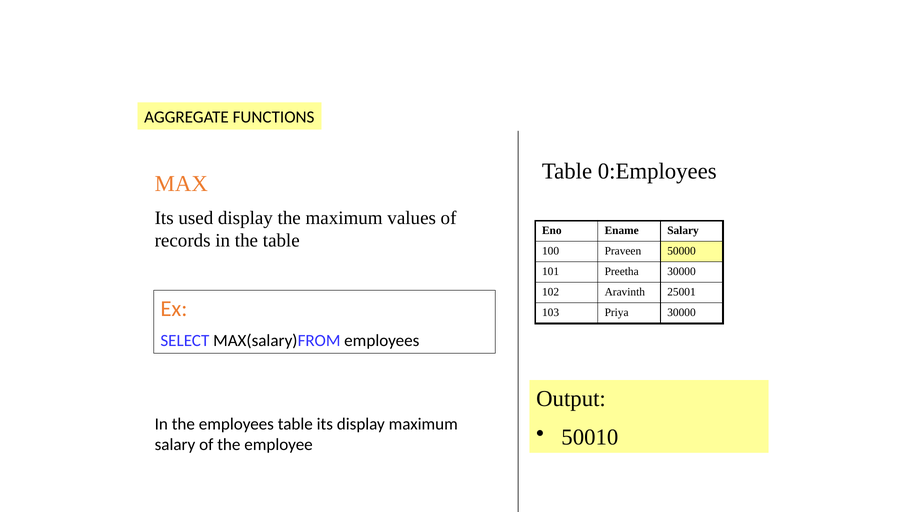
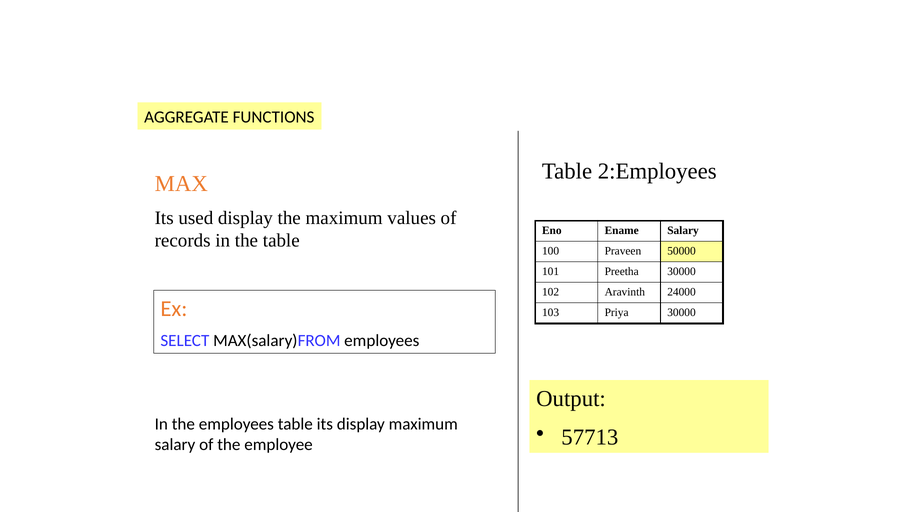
0:Employees: 0:Employees -> 2:Employees (657, 171)
25001: 25001 -> 24000 (682, 292)
50010: 50010 -> 57713 (590, 438)
